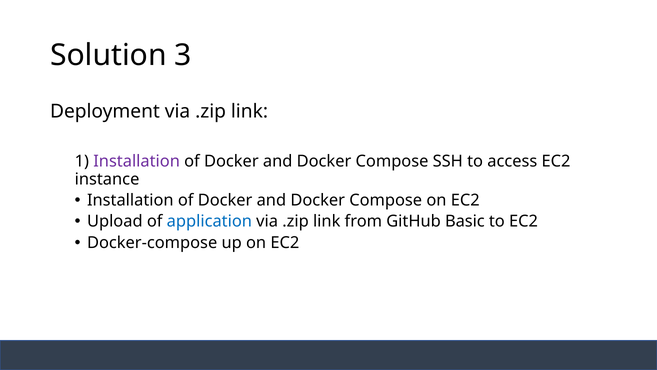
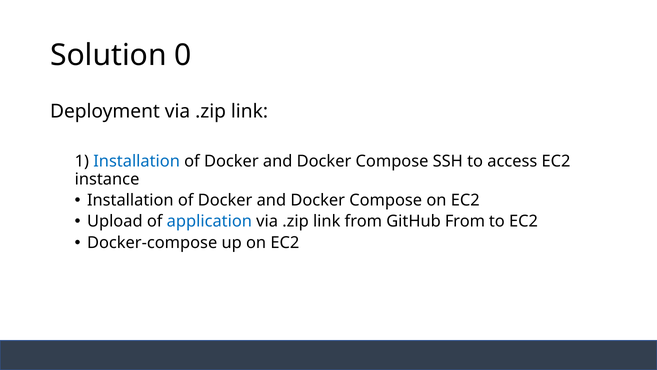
3: 3 -> 0 (183, 55)
Installation colour: purple -> blue (137, 161)
GitHub Basic: Basic -> From (465, 221)
